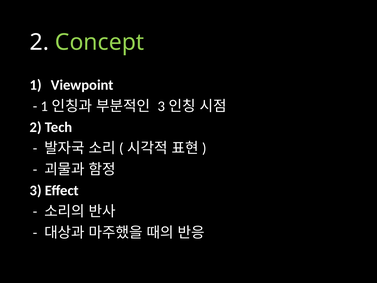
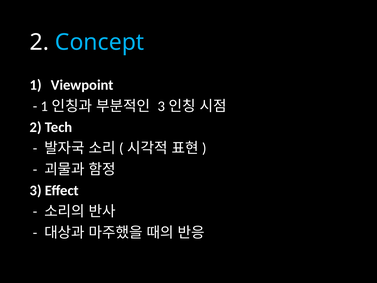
Concept colour: light green -> light blue (100, 42)
